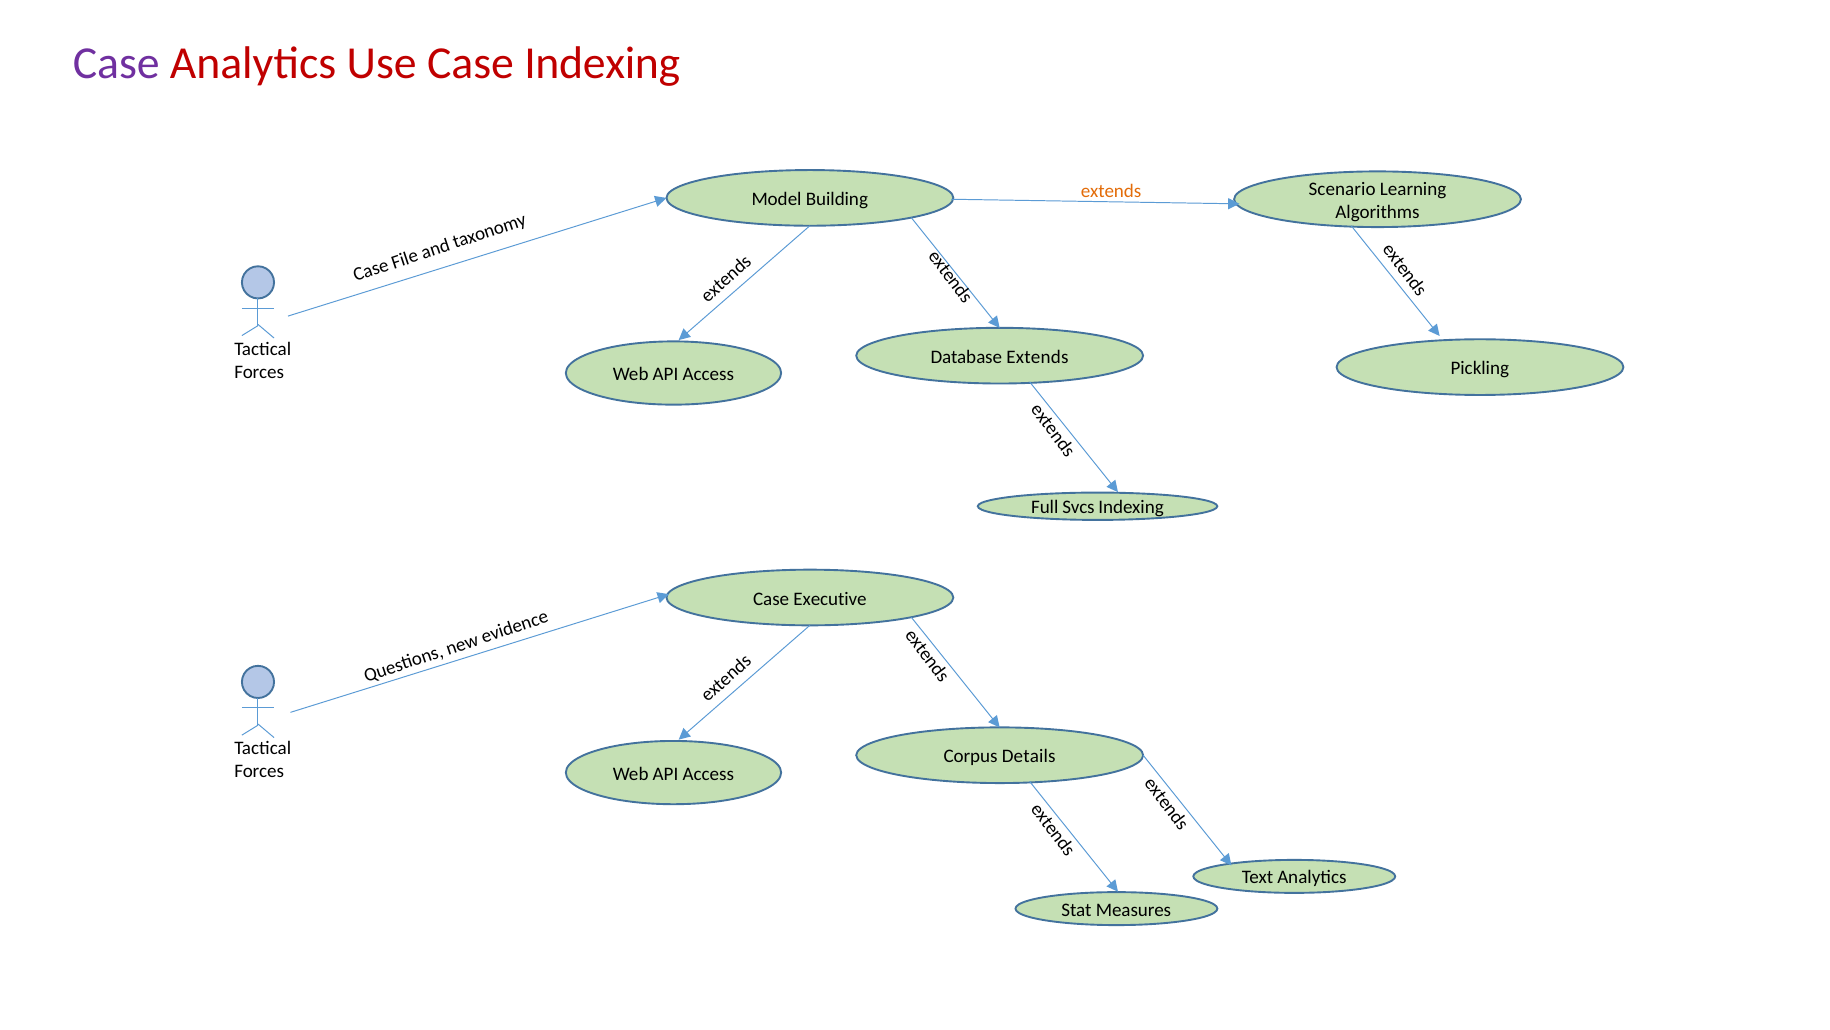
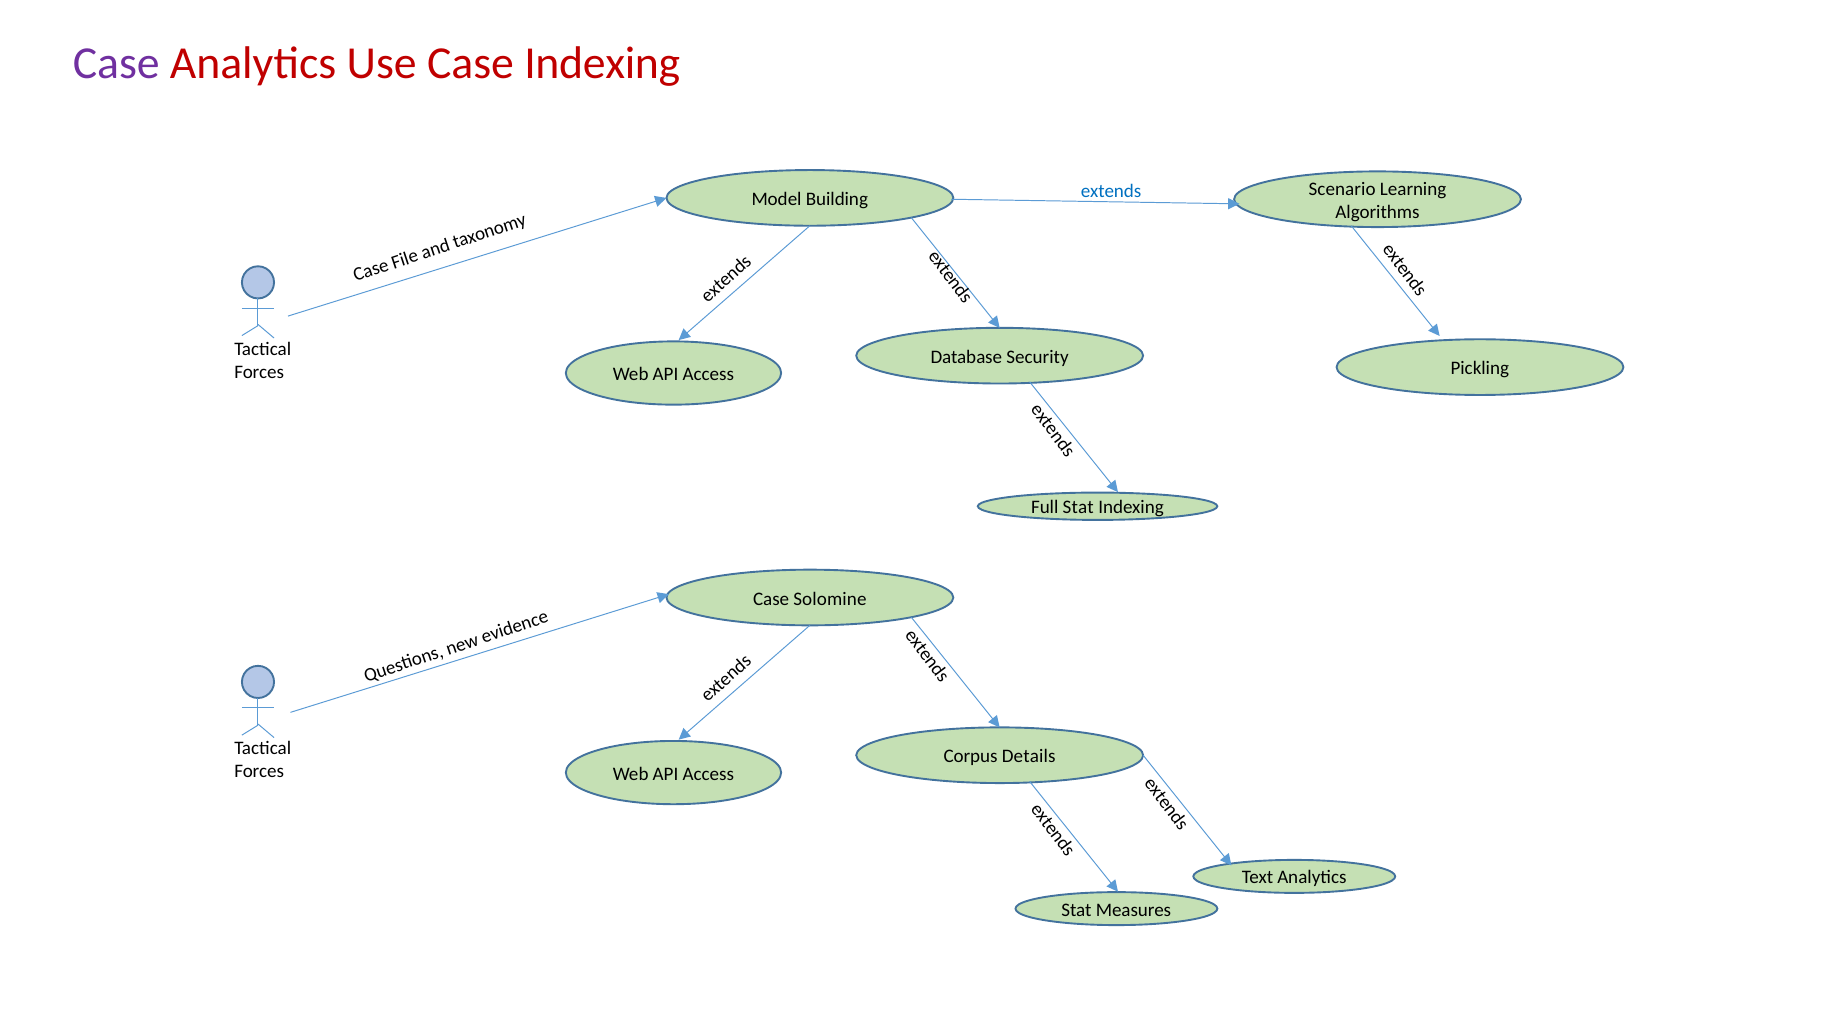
extends colour: orange -> blue (1111, 191)
Database Extends: Extends -> Security (1038, 357)
Full Svcs: Svcs -> Stat (1078, 507)
Executive: Executive -> Solomine (830, 598)
